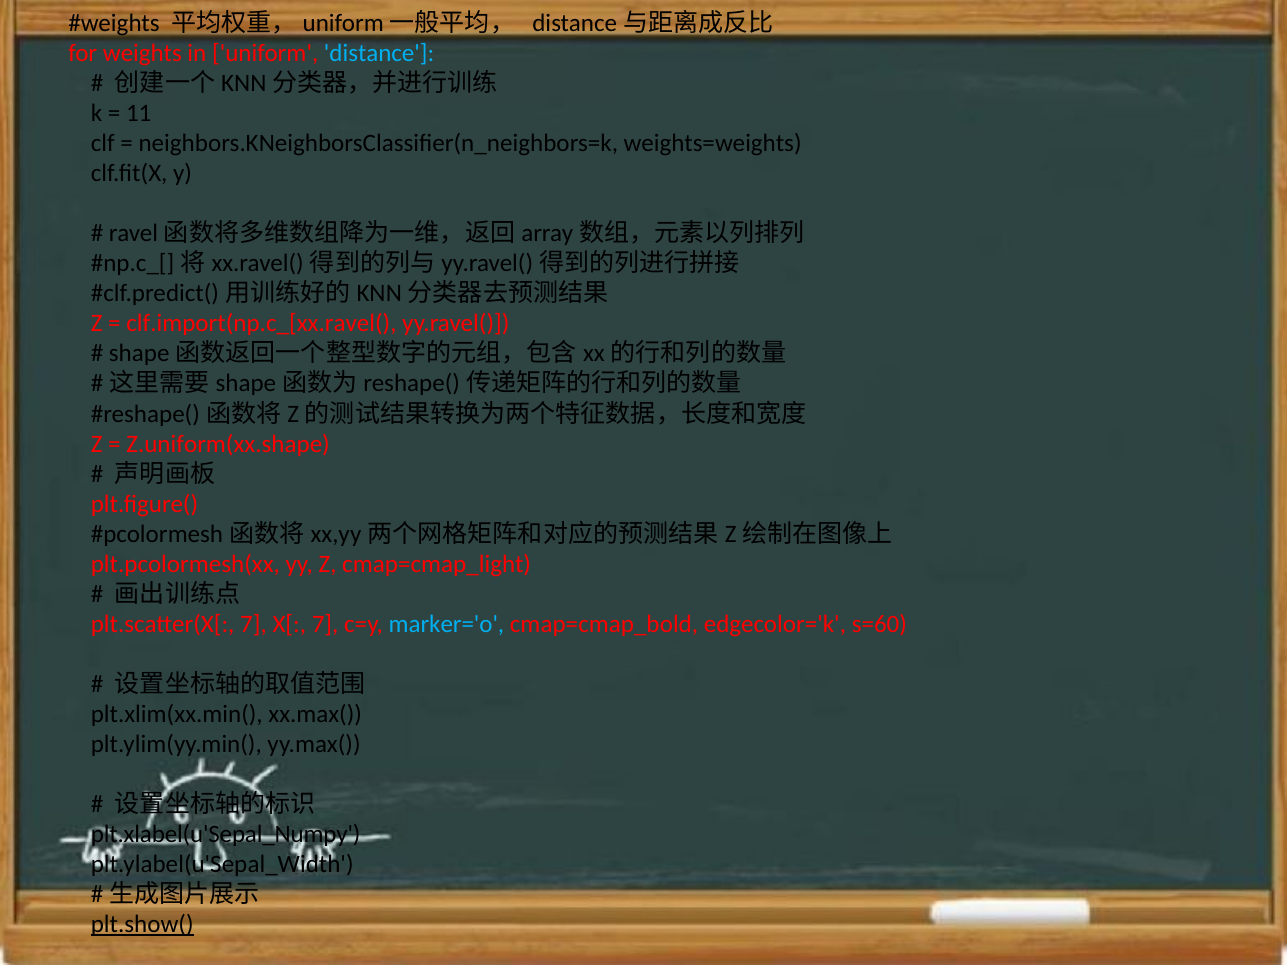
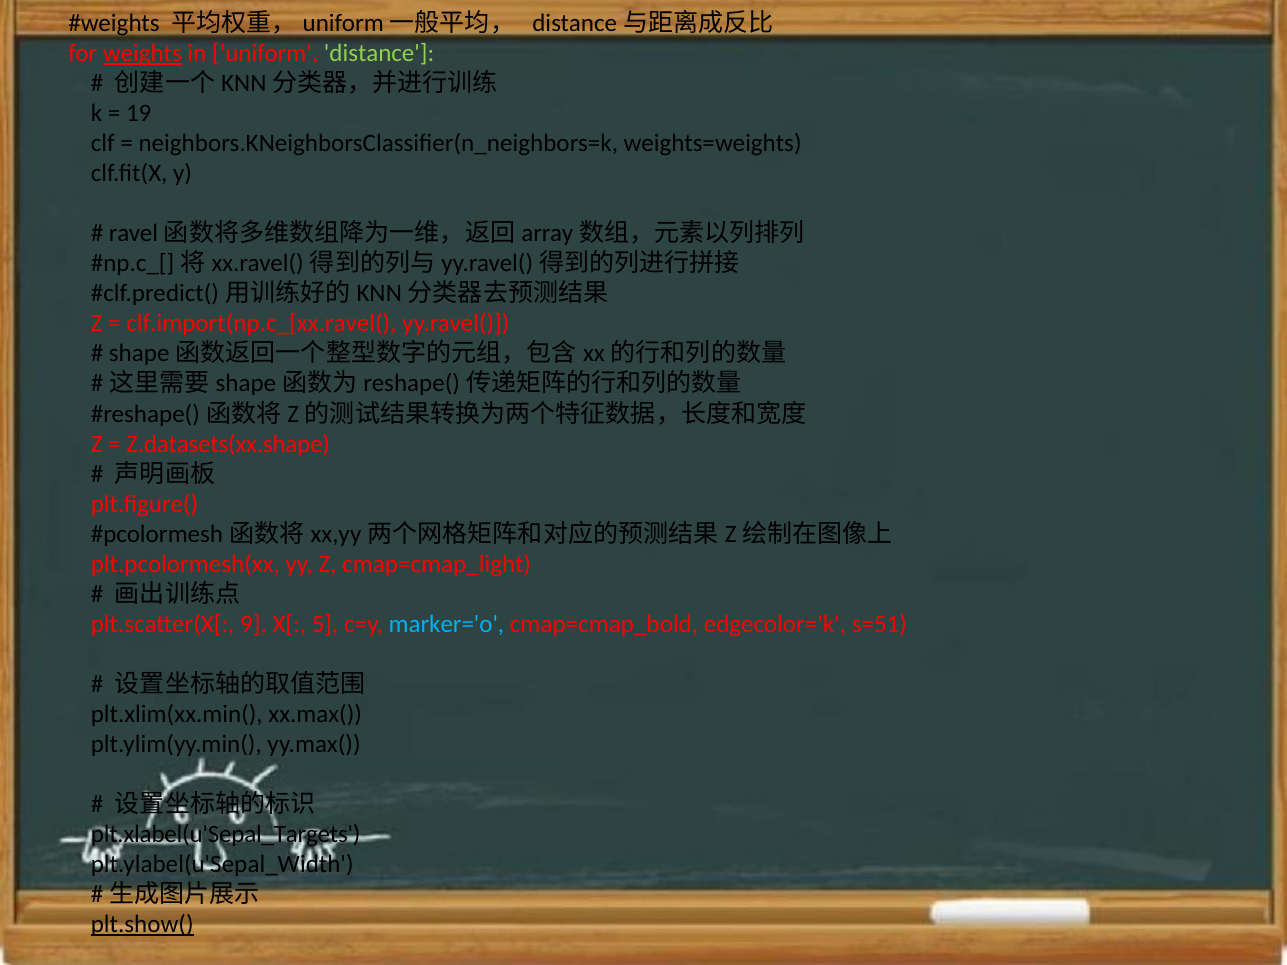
weights underline: none -> present (142, 53)
distance colour: light blue -> light green (379, 53)
11: 11 -> 19 (139, 113)
Z.uniform(xx.shape: Z.uniform(xx.shape -> Z.datasets(xx.shape (228, 444)
plt.scatter(X[ 7: 7 -> 9 (254, 624)
X[ 7: 7 -> 5 (325, 624)
s=60: s=60 -> s=51 (879, 624)
plt.xlabel(u'Sepal_Numpy: plt.xlabel(u'Sepal_Numpy -> plt.xlabel(u'Sepal_Targets (226, 835)
